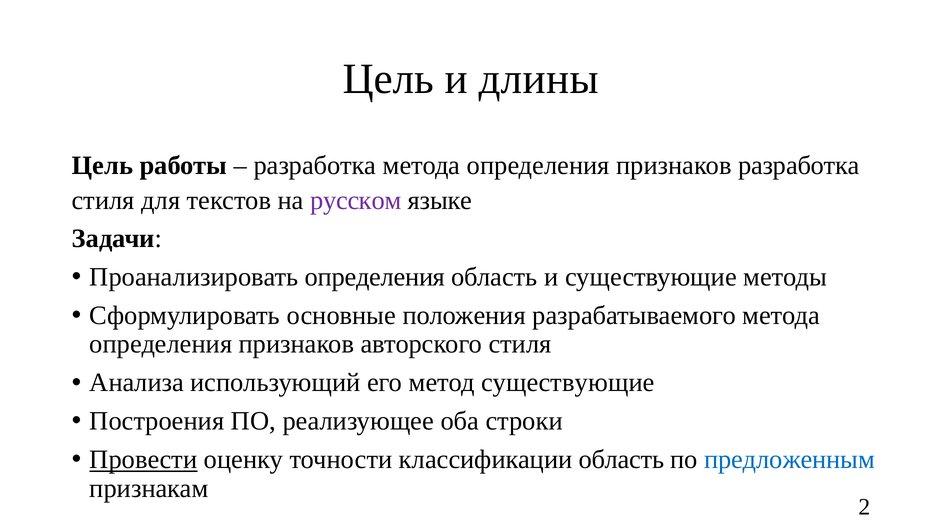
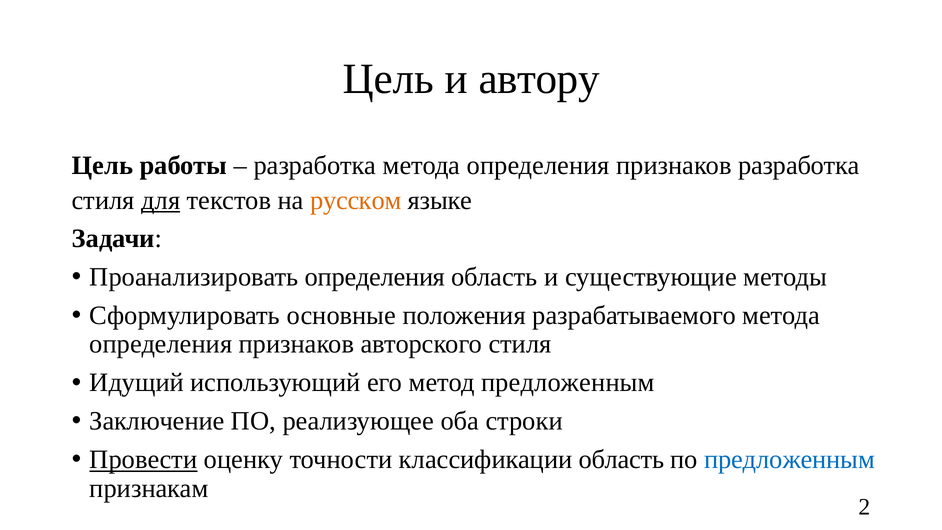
длины: длины -> автору (539, 79)
для underline: none -> present (161, 201)
русском colour: purple -> orange (356, 201)
Анализа: Анализа -> Идущий (137, 383)
метод существующие: существующие -> предложенным (568, 383)
Построения: Построения -> Заключение (157, 421)
